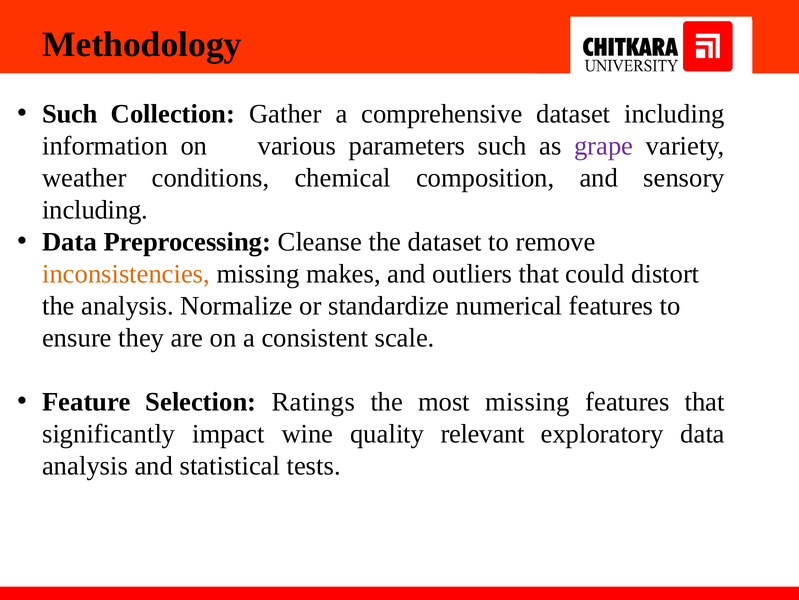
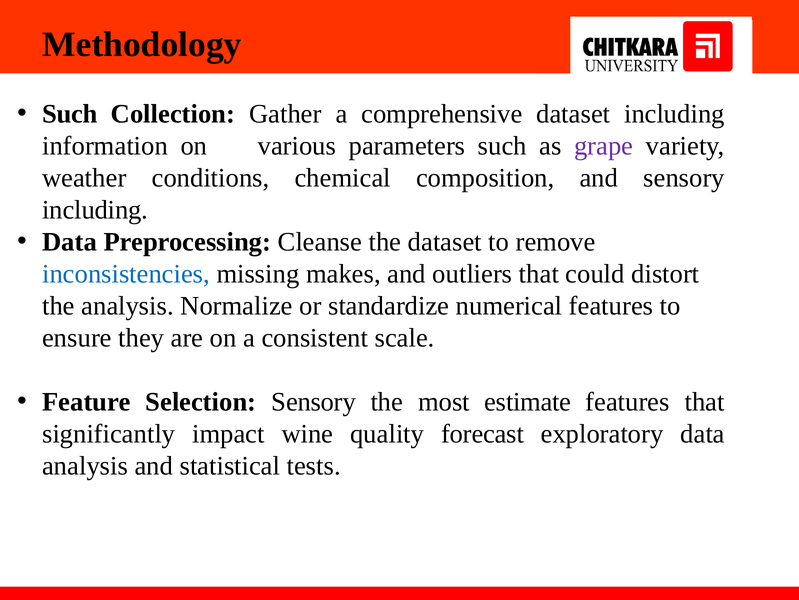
inconsistencies colour: orange -> blue (126, 274)
Selection Ratings: Ratings -> Sensory (314, 401)
most missing: missing -> estimate (528, 401)
relevant: relevant -> forecast (483, 433)
